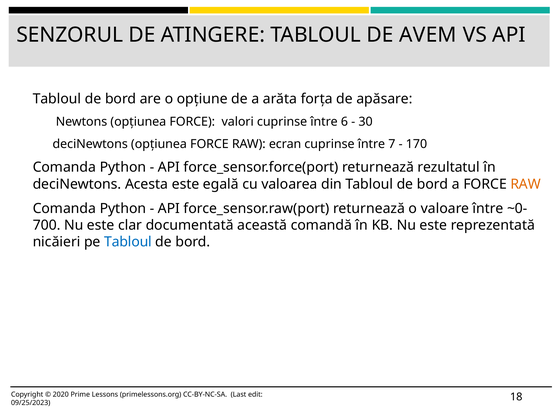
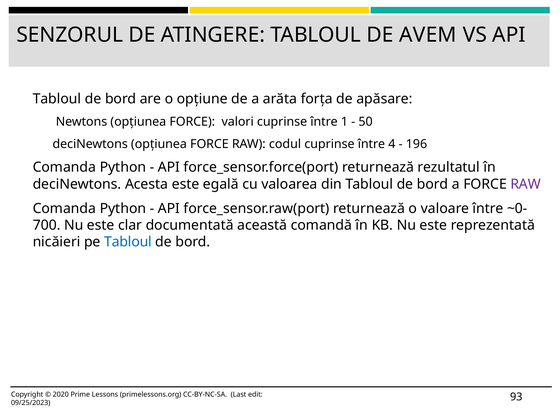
6: 6 -> 1 (344, 122)
30: 30 -> 50 (366, 122)
ecran: ecran -> codul (285, 144)
7: 7 -> 4 (392, 144)
170: 170 -> 196 (416, 144)
RAW colour: orange -> purple (526, 184)
18: 18 -> 93 (516, 397)
